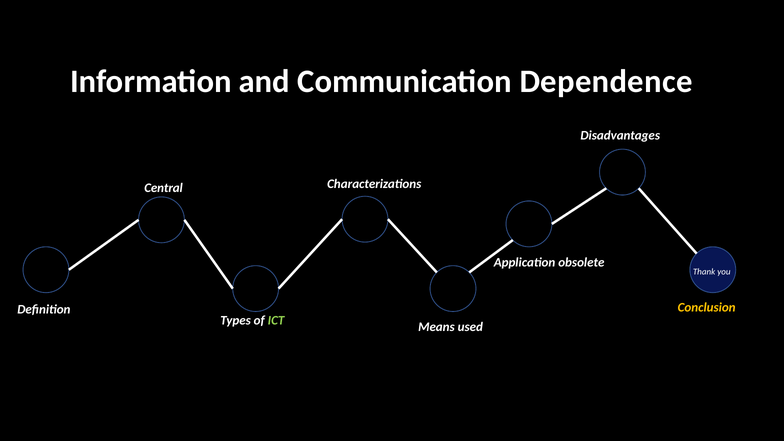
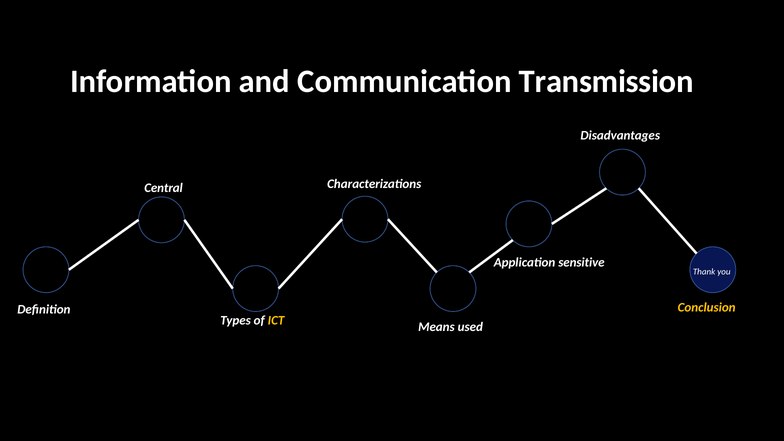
Dependence: Dependence -> Transmission (606, 81)
obsolete: obsolete -> sensitive (581, 262)
ICT colour: light green -> yellow (276, 320)
